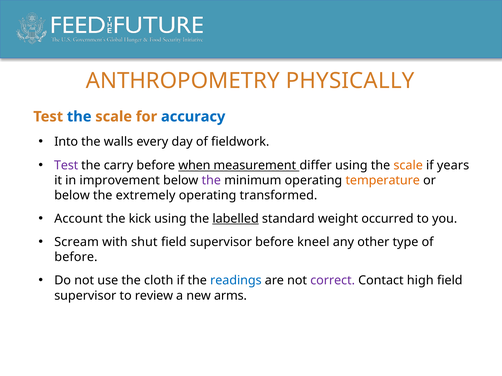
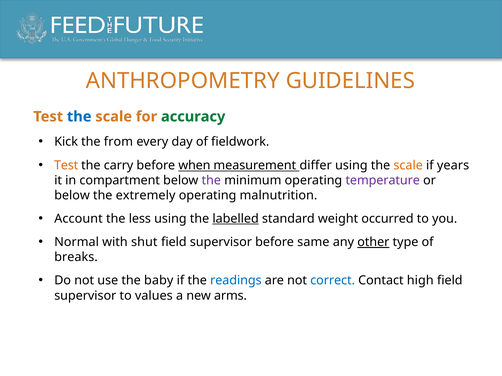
PHYSICALLY: PHYSICALLY -> GUIDELINES (350, 81)
accuracy colour: blue -> green (193, 117)
Into: Into -> Kick (66, 142)
walls: walls -> from (118, 142)
Test colour: purple -> orange (66, 165)
improvement: improvement -> compartment (120, 181)
temperature colour: orange -> purple (383, 181)
transformed: transformed -> malnutrition (278, 196)
kick: kick -> less (140, 219)
Scream: Scream -> Normal (77, 242)
kneel: kneel -> same (313, 242)
other underline: none -> present (373, 242)
before: before -> breaks (76, 257)
cloth: cloth -> baby (159, 281)
correct colour: purple -> blue (333, 281)
review: review -> values (154, 296)
